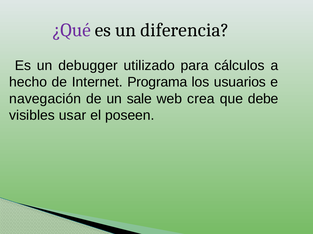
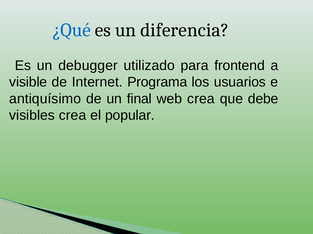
¿Qué colour: purple -> blue (72, 30)
cálculos: cálculos -> frontend (240, 66)
hecho: hecho -> visible (28, 82)
navegación: navegación -> antiquísimo (45, 99)
sale: sale -> final (139, 99)
visibles usar: usar -> crea (73, 116)
poseen: poseen -> popular (130, 116)
